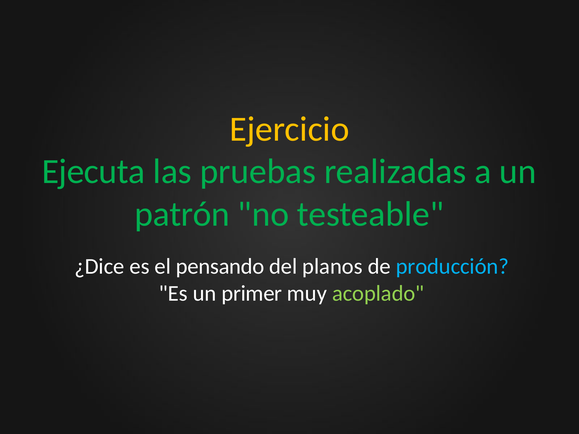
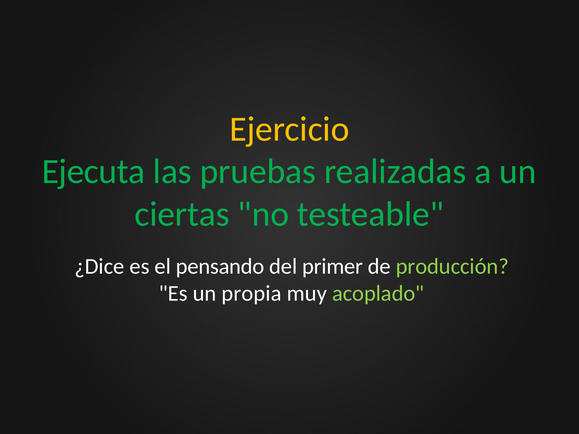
patrón: patrón -> ciertas (182, 214)
planos: planos -> primer (333, 266)
producción colour: light blue -> light green (452, 266)
primer: primer -> propia (252, 293)
